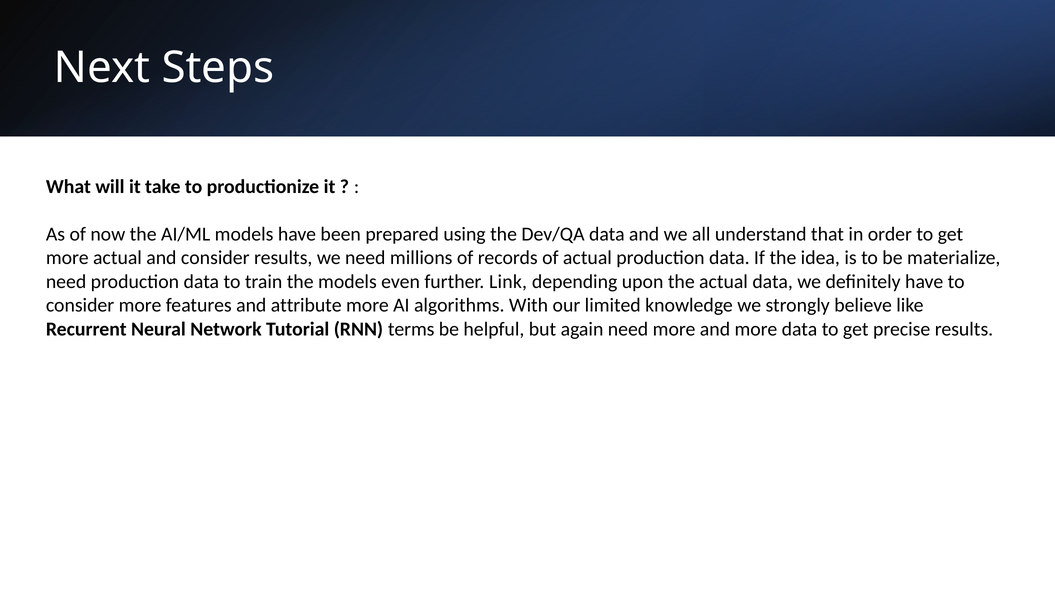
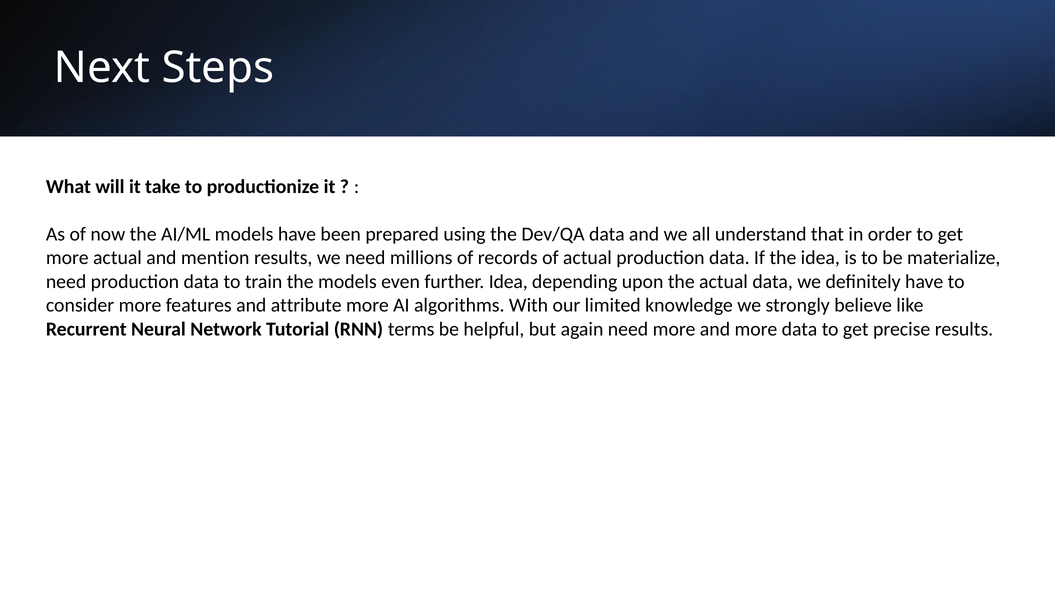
and consider: consider -> mention (215, 258)
further Link: Link -> Idea (508, 282)
